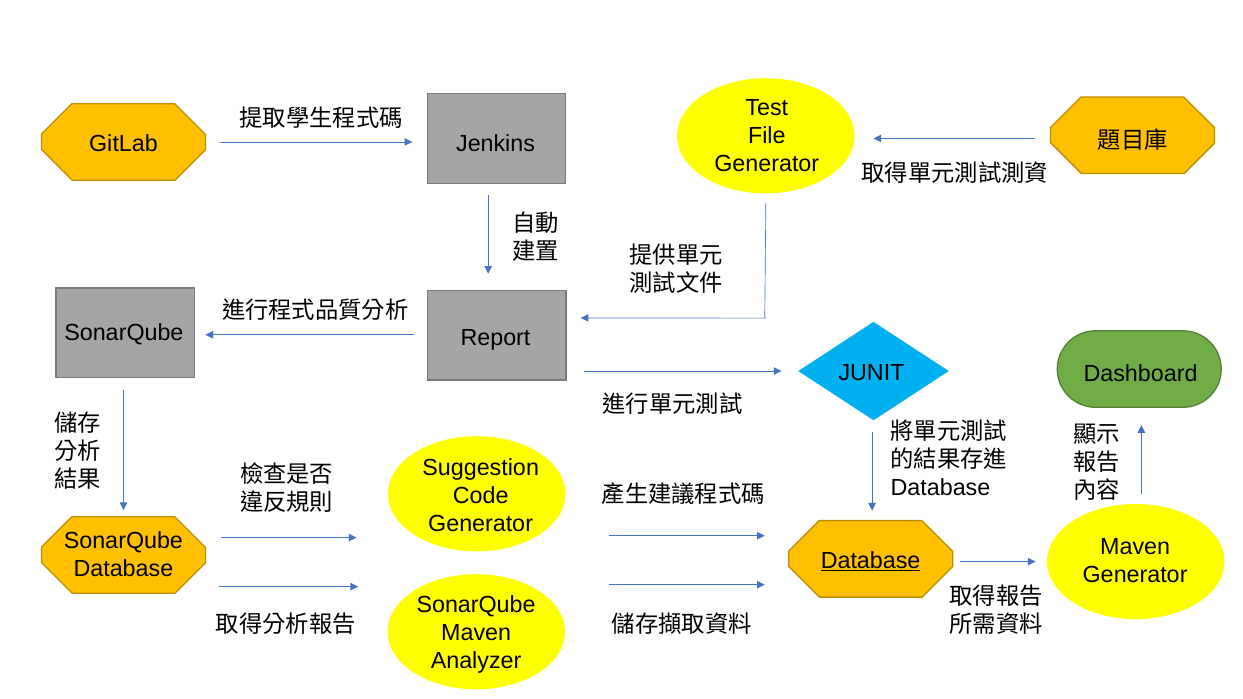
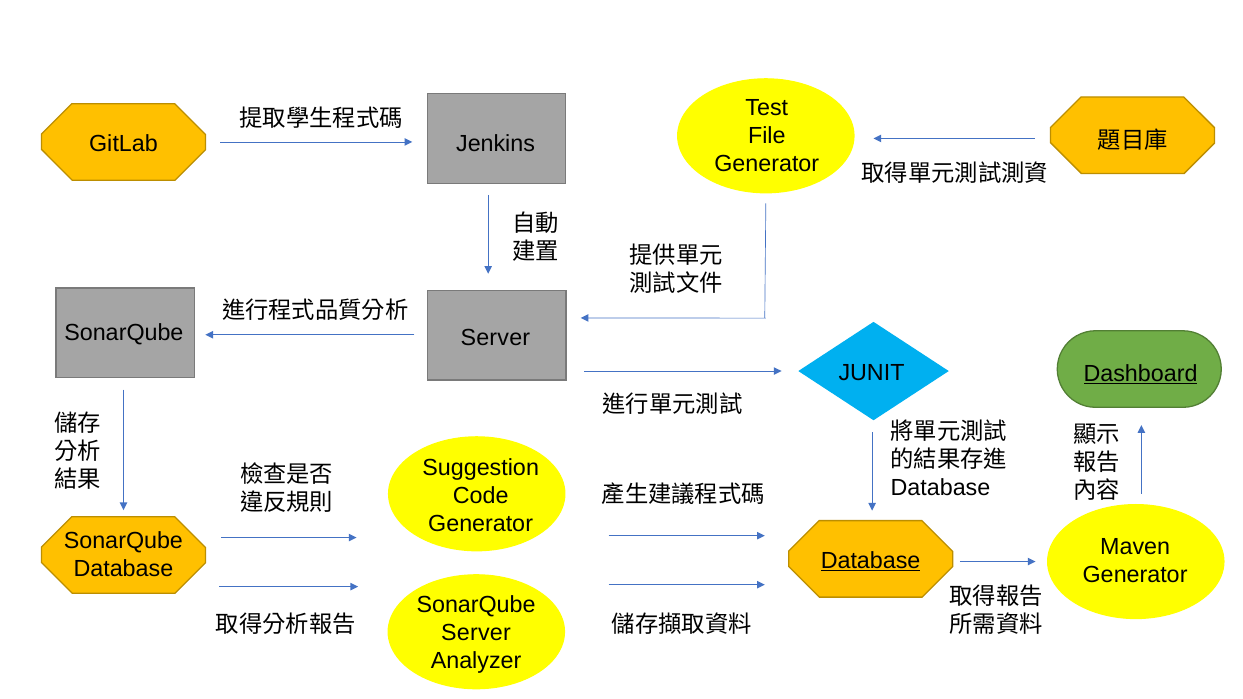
Report: Report -> Server (495, 338)
Dashboard underline: none -> present (1141, 373)
Maven: Maven -> Server (476, 633)
